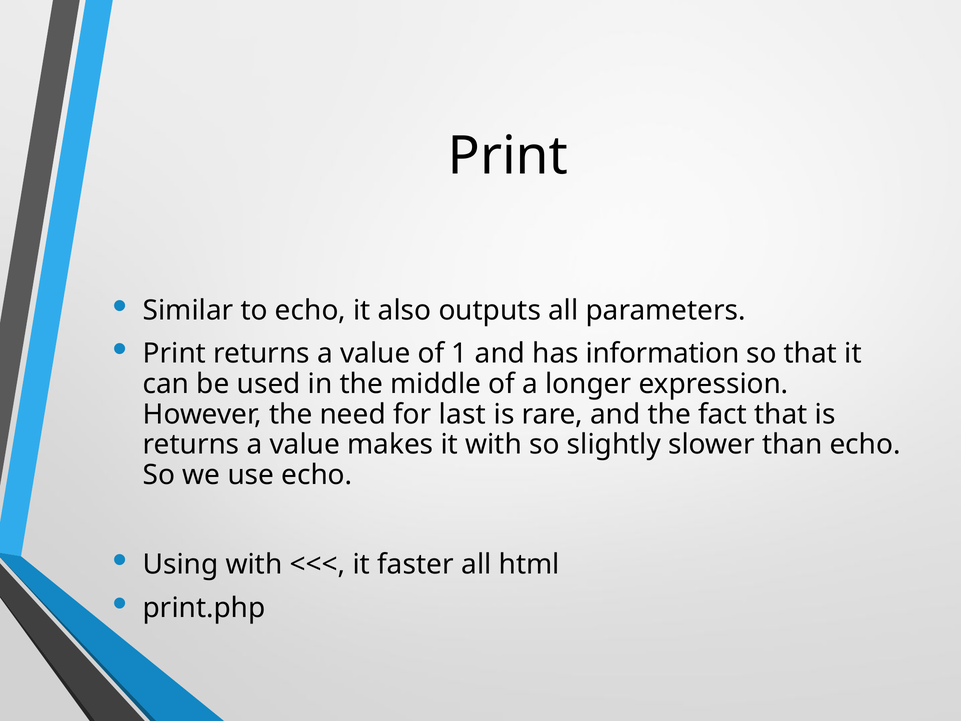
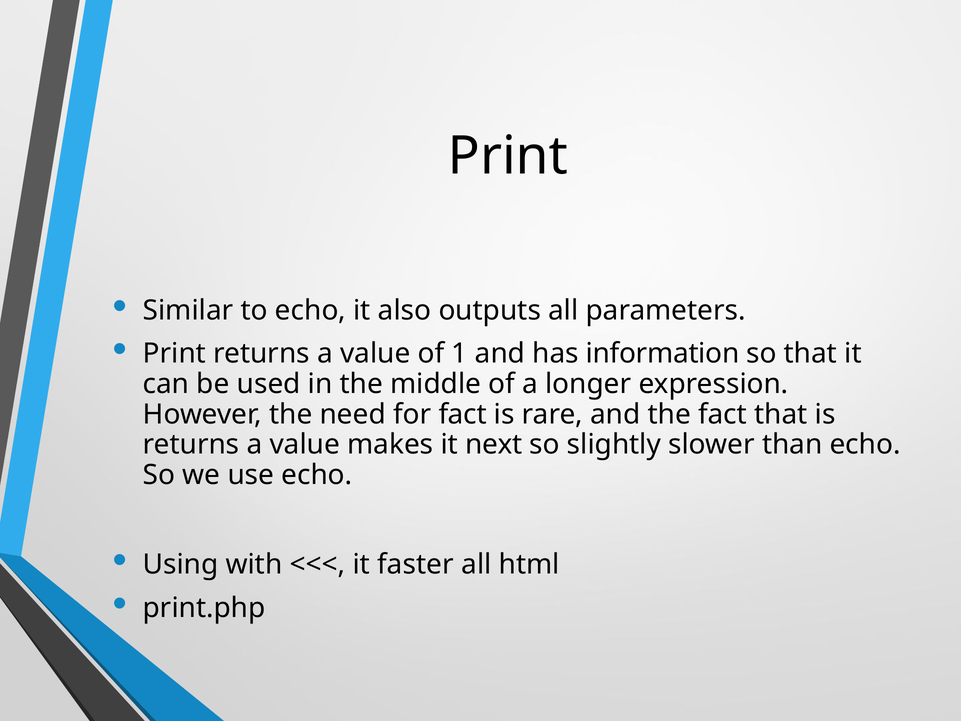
for last: last -> fact (463, 414)
it with: with -> next (494, 444)
